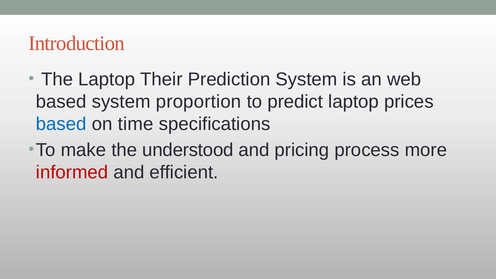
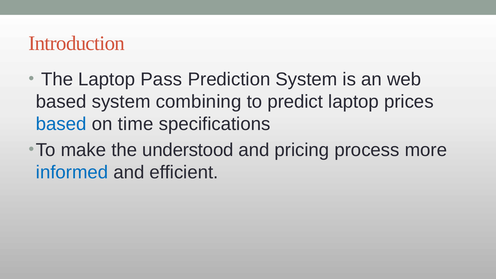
Their: Their -> Pass (161, 79)
proportion: proportion -> combining (199, 102)
informed colour: red -> blue (72, 172)
